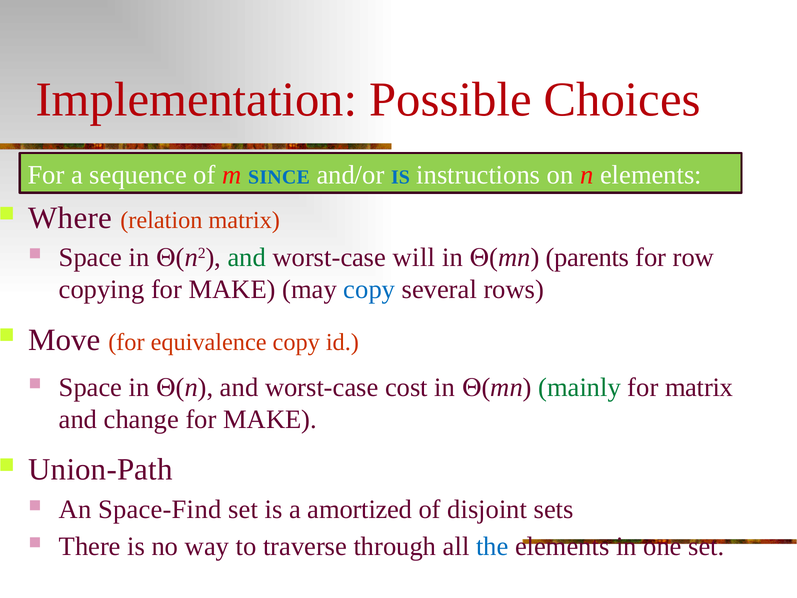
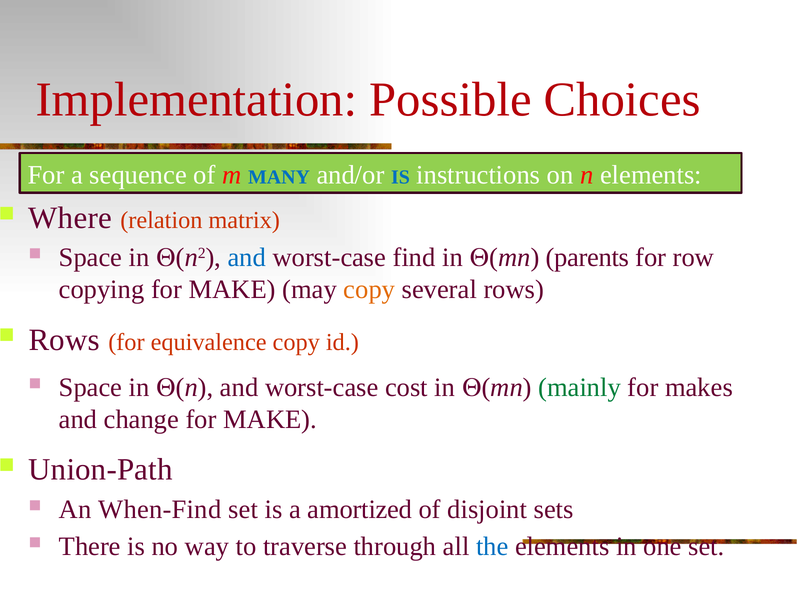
SINCE: SINCE -> MANY (279, 177)
and colour: green -> blue (247, 258)
will: will -> find (414, 258)
copy colour: blue -> orange (369, 289)
Move: Move -> Rows (64, 340)
for matrix: matrix -> makes (699, 387)
Space-Find: Space-Find -> When-Find (160, 509)
